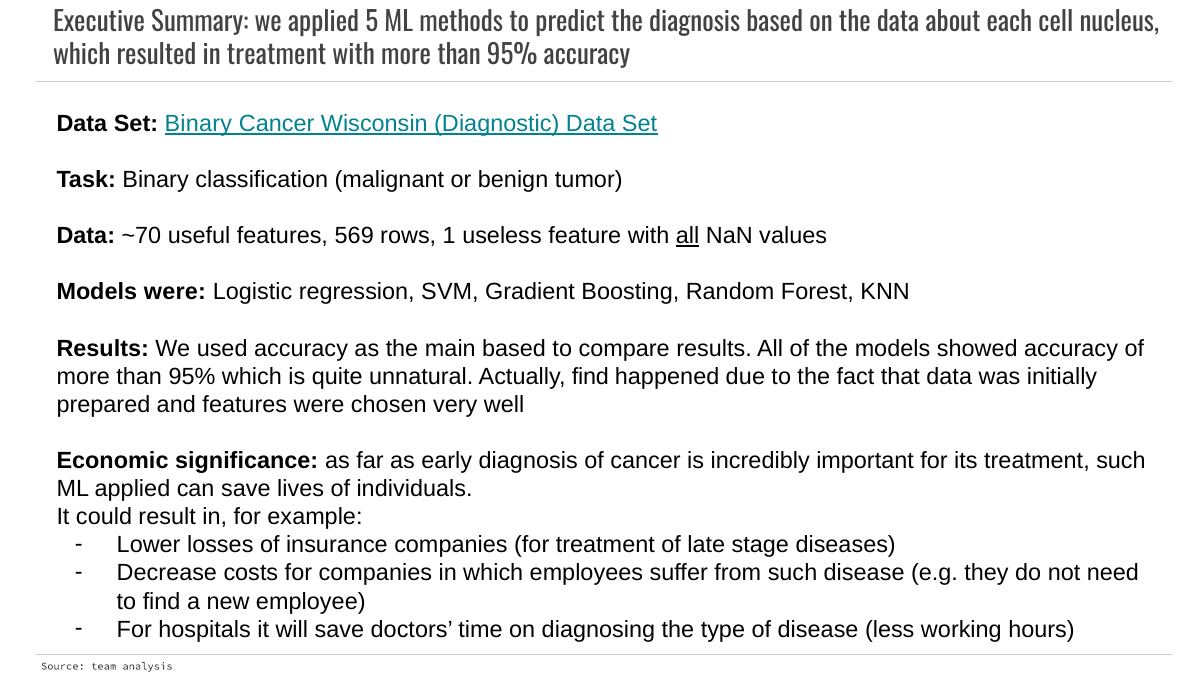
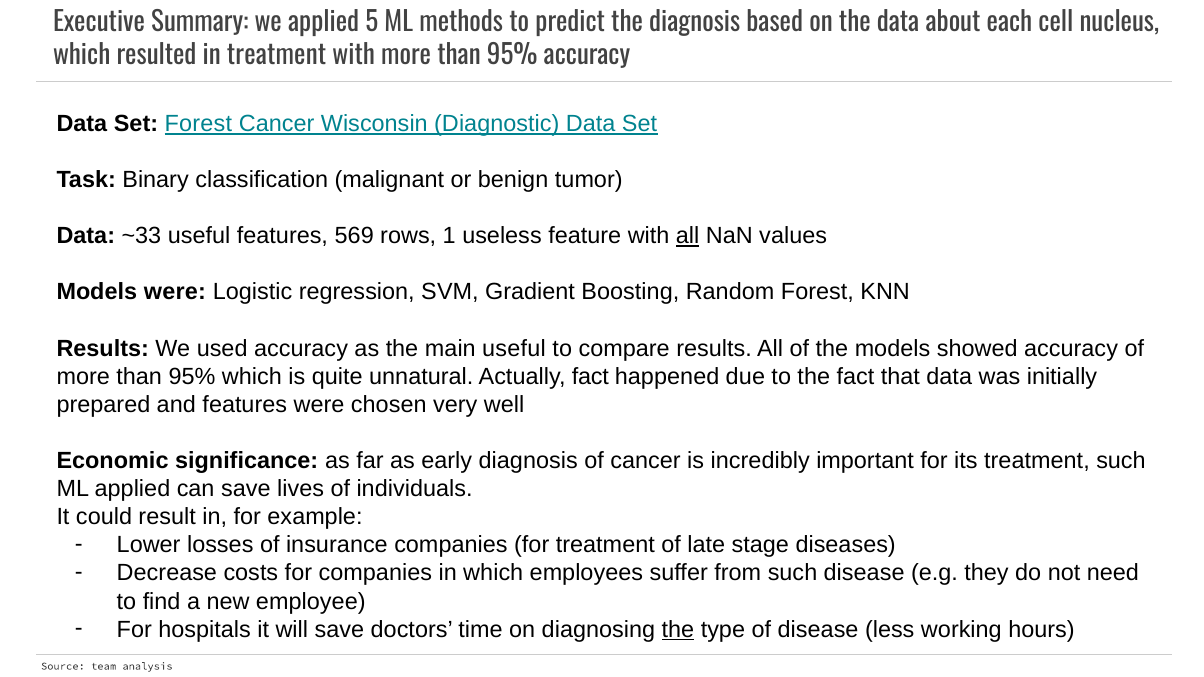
Set Binary: Binary -> Forest (198, 124)
~70: ~70 -> ~33 (141, 236)
main based: based -> useful (514, 349)
Actually find: find -> fact (590, 377)
the underline: none -> present (678, 630)
